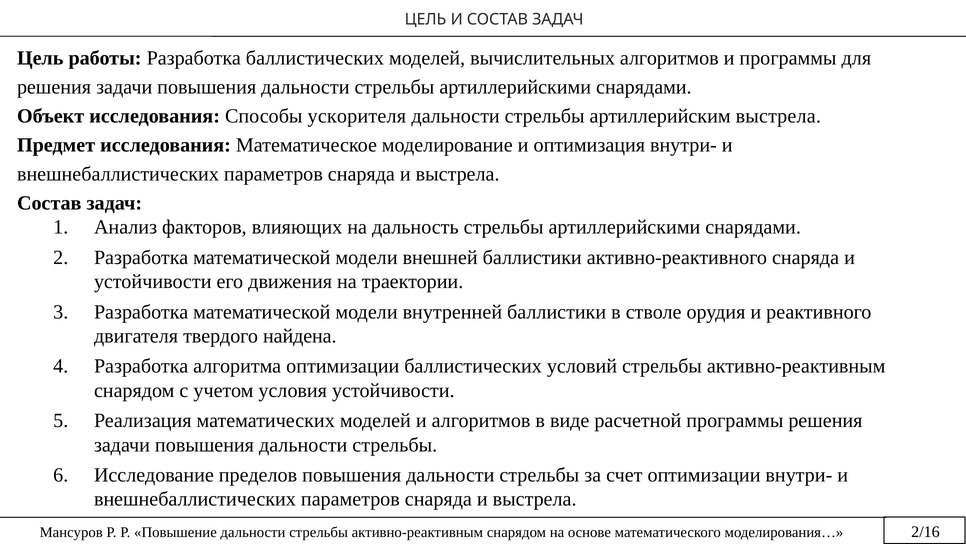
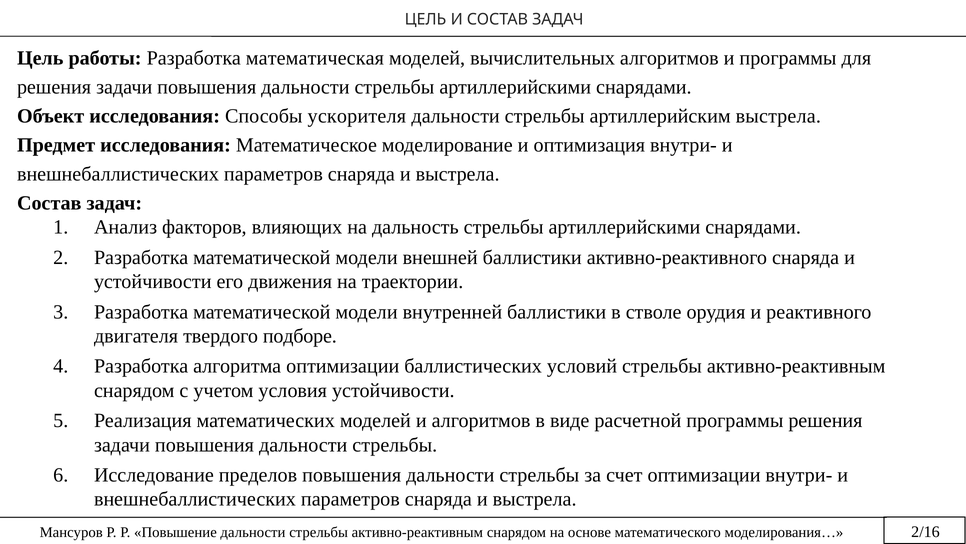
Разработка баллистических: баллистических -> математическая (315, 58)
найдена: найдена -> подборе (300, 336)
